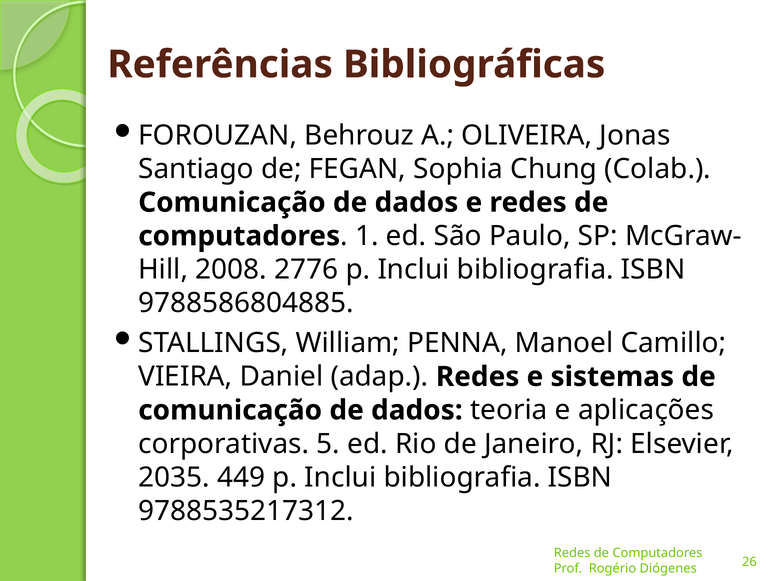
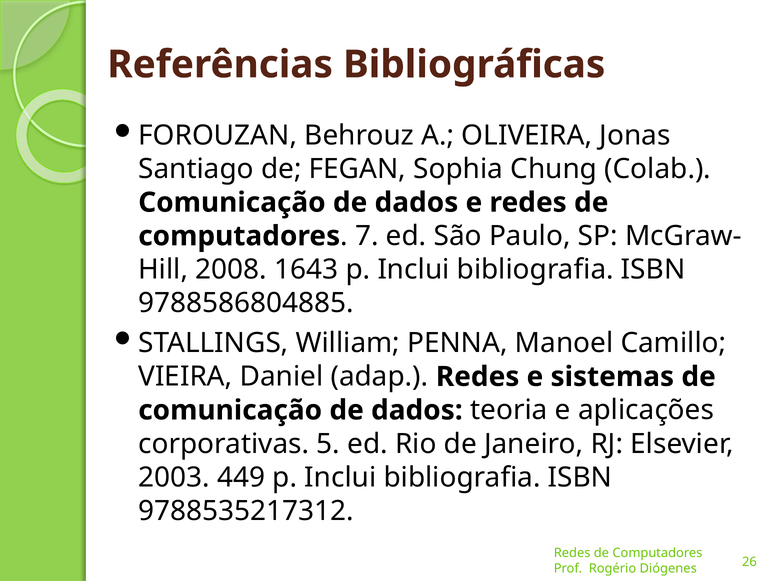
1: 1 -> 7 (367, 236)
2776: 2776 -> 1643 (306, 270)
2035: 2035 -> 2003 (174, 478)
